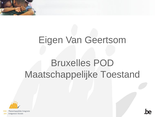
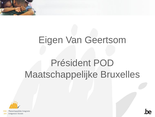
Bruxelles: Bruxelles -> Président (71, 63)
Toestand: Toestand -> Bruxelles (120, 74)
